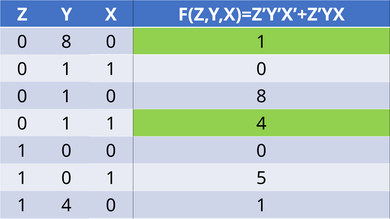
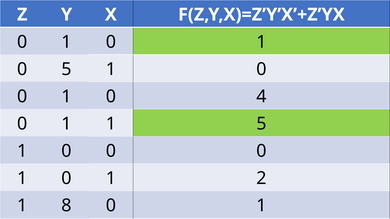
8: 8 -> 1 (67, 42)
1: 1 -> 5 (67, 69)
1 0 8: 8 -> 4 (262, 97)
1 1 4: 4 -> 5 (262, 124)
5: 5 -> 2 (262, 179)
4: 4 -> 8 (67, 206)
